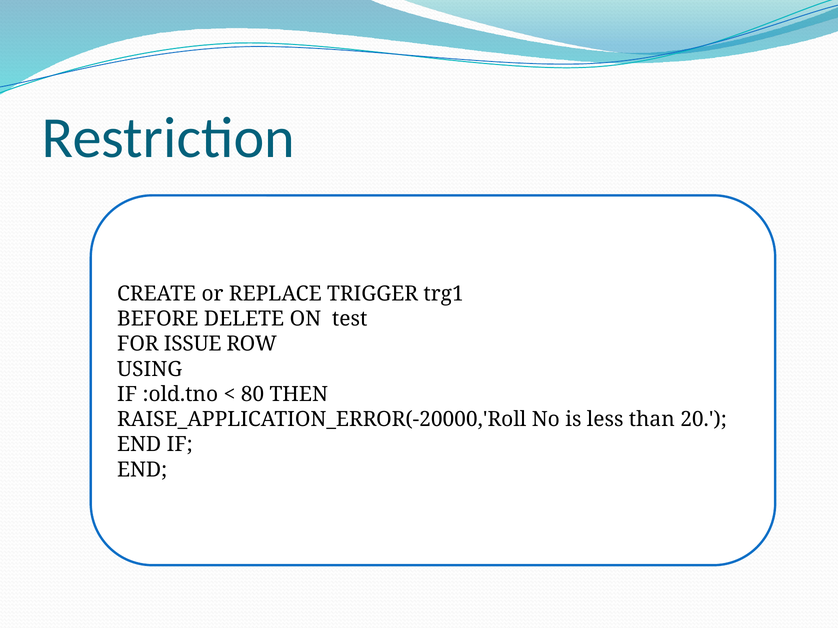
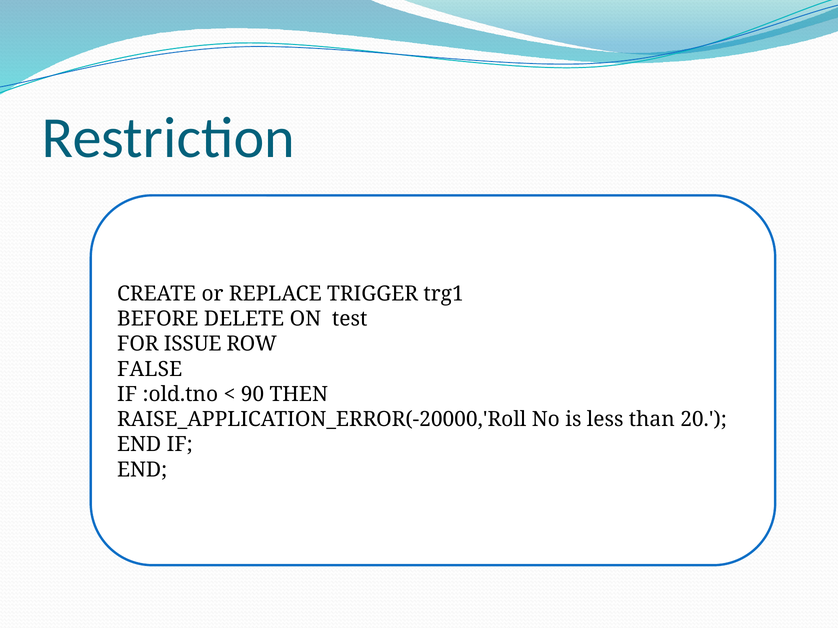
USING: USING -> FALSE (150, 369)
80: 80 -> 90 (252, 395)
